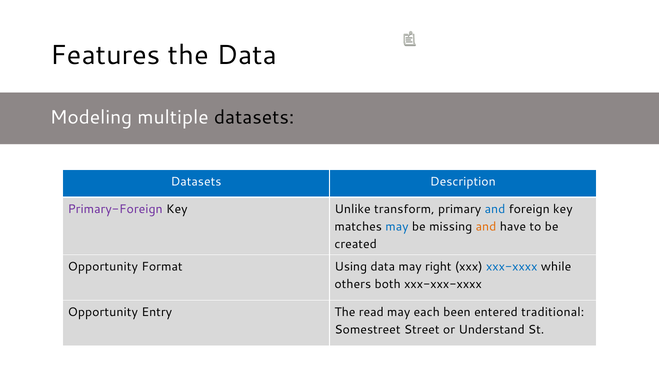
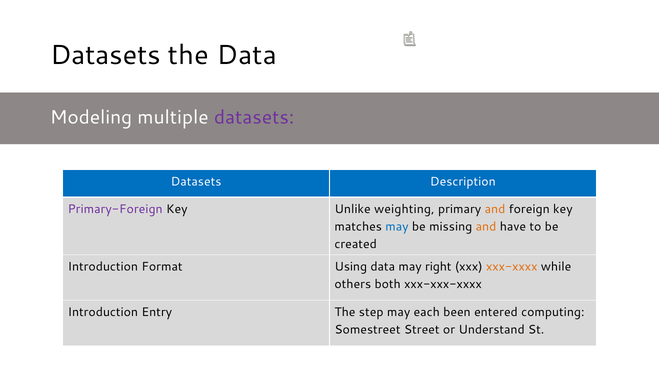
Features: Features -> Datasets (105, 55)
datasets colour: black -> purple (254, 117)
transform: transform -> weighting (404, 209)
and colour: blue -> orange (495, 209)
Opportunity: Opportunity -> Introduction (103, 266)
xxx-xxxx colour: blue -> orange (512, 266)
Opportunity: Opportunity -> Introduction (103, 312)
read: read -> step (371, 312)
traditional: traditional -> computing (553, 312)
